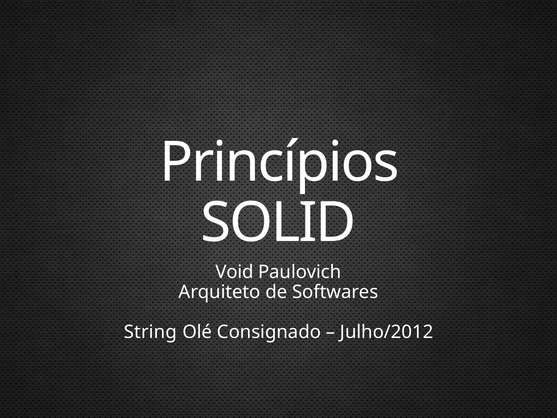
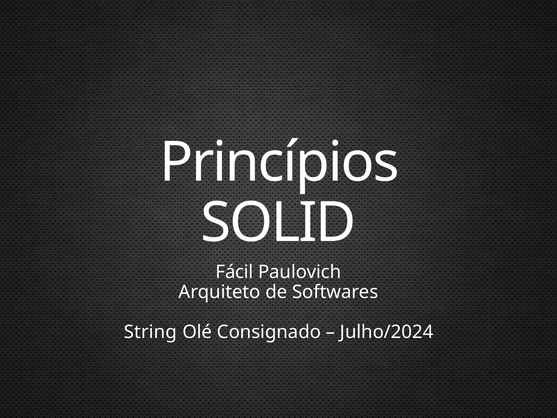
Void: Void -> Fácil (234, 272)
Julho/2012: Julho/2012 -> Julho/2024 (387, 332)
